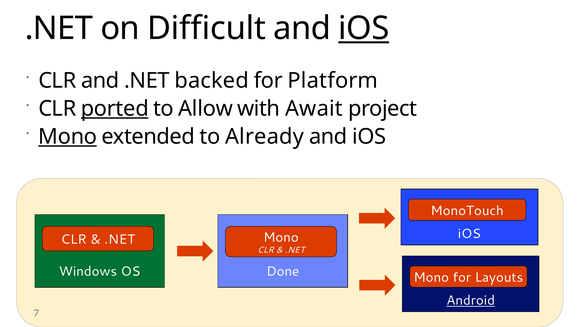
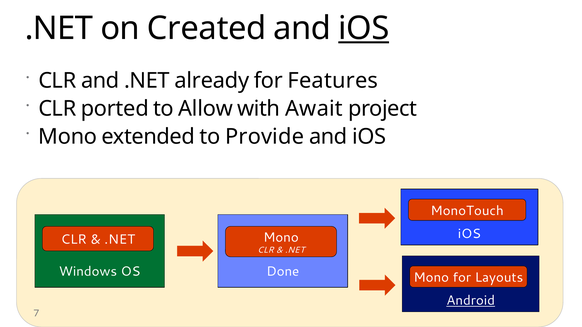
Difficult: Difficult -> Created (207, 28)
backed: backed -> already (212, 81)
Platform: Platform -> Features (333, 81)
ported underline: present -> none (115, 109)
Mono underline: present -> none (68, 137)
Already: Already -> Provide (265, 137)
